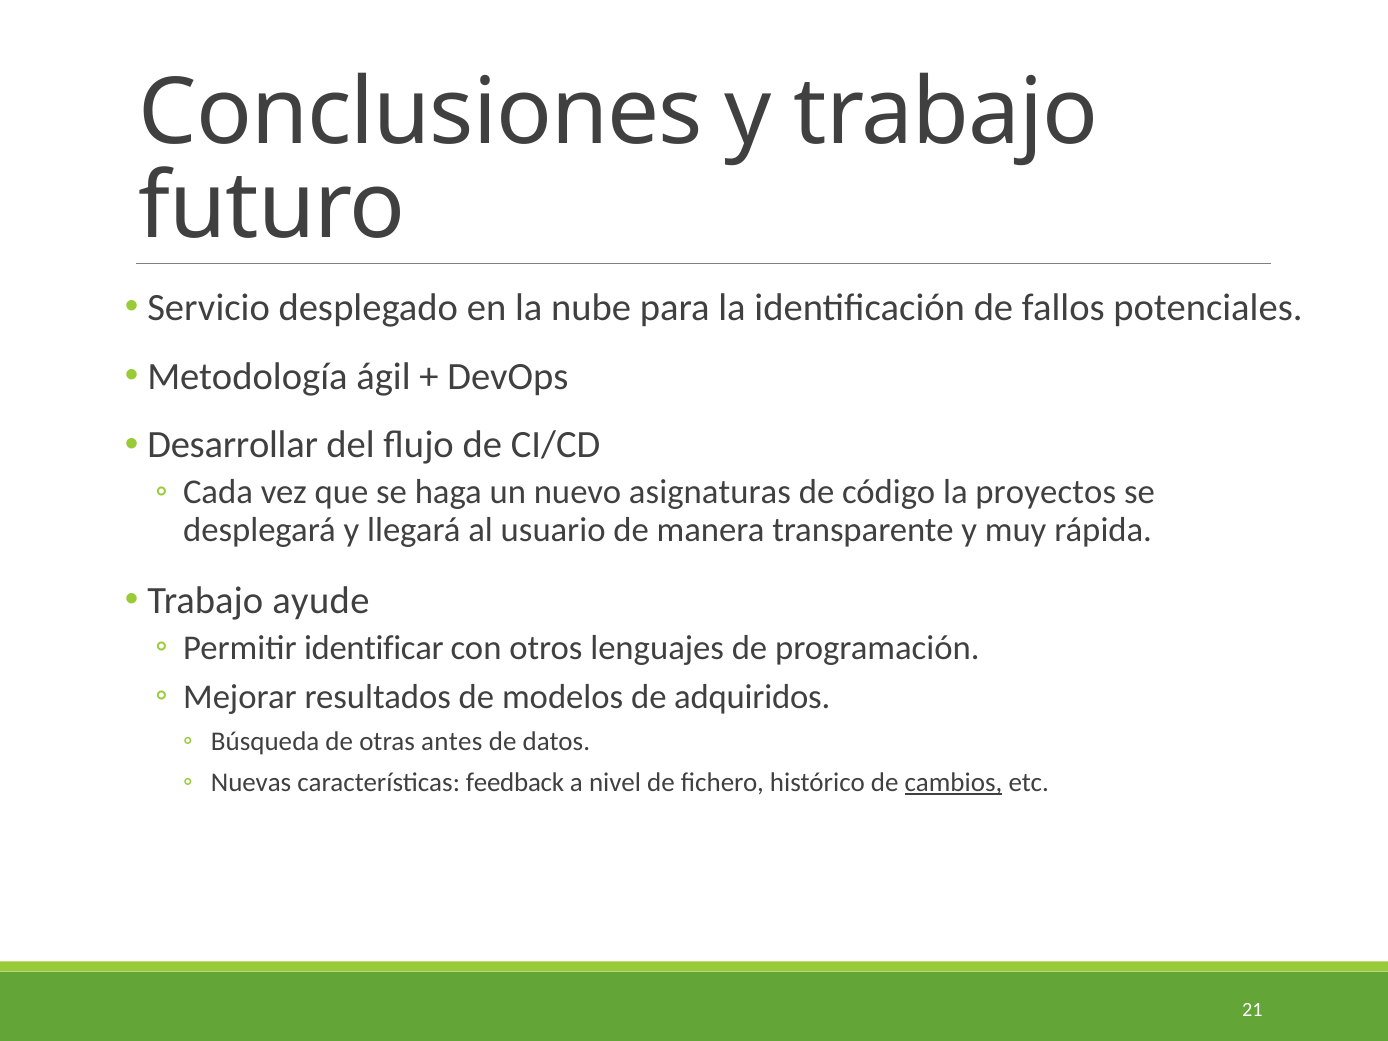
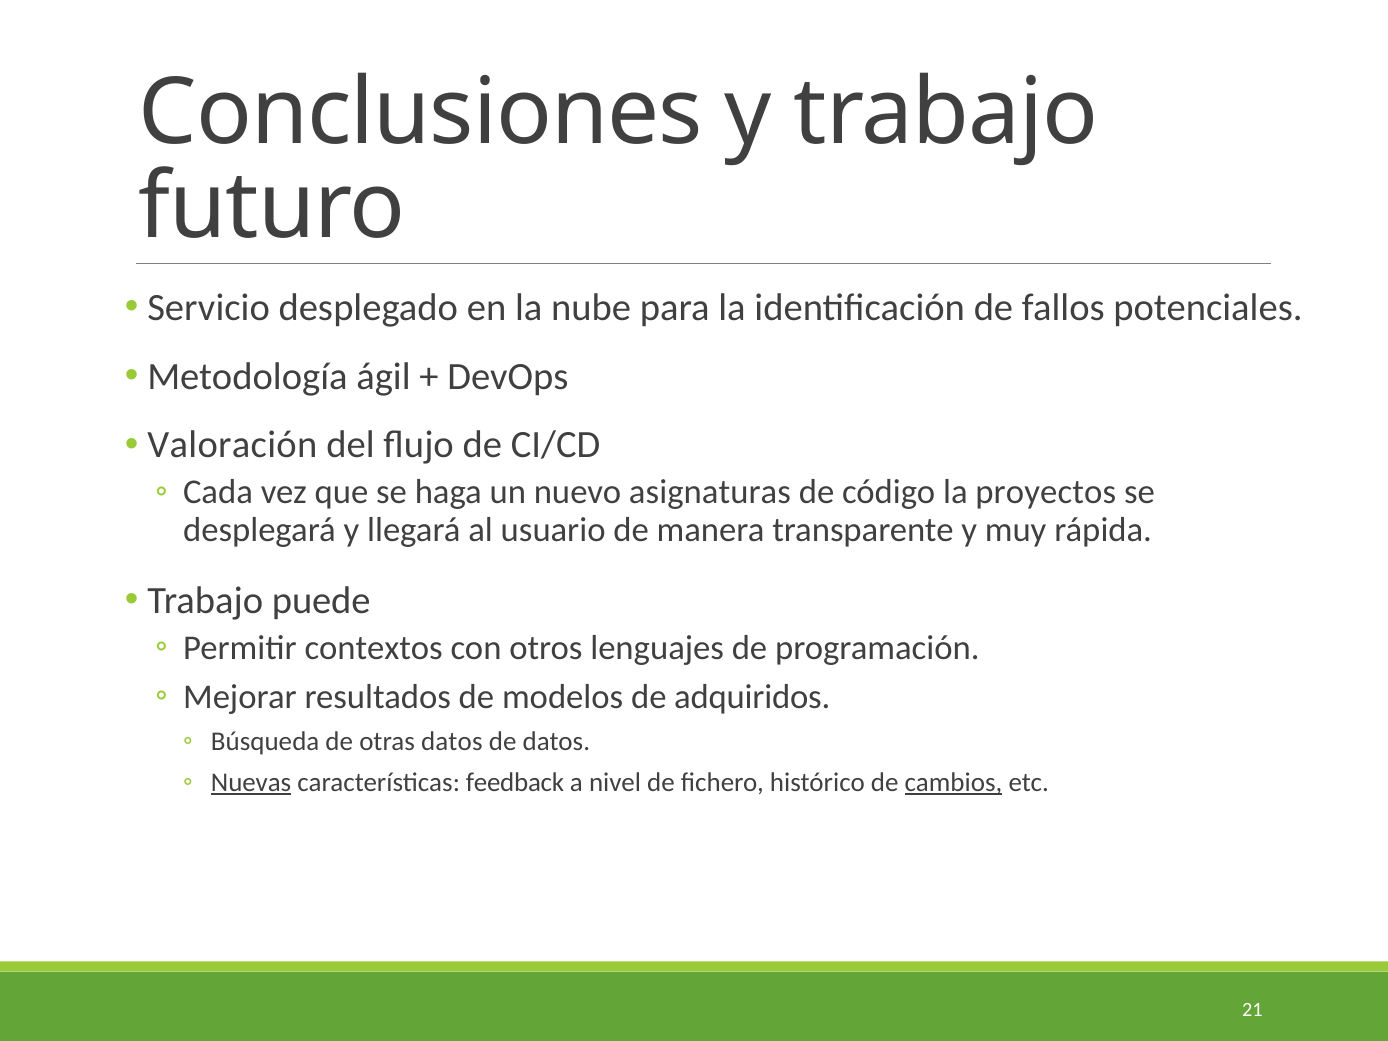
Desarrollar: Desarrollar -> Valoración (232, 445)
ayude: ayude -> puede (321, 600)
identificar: identificar -> contextos (374, 648)
otras antes: antes -> datos (452, 742)
Nuevas underline: none -> present (251, 783)
